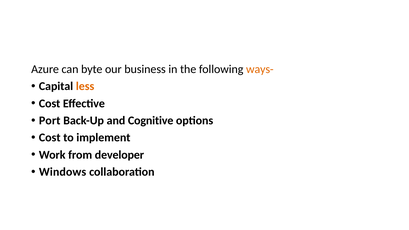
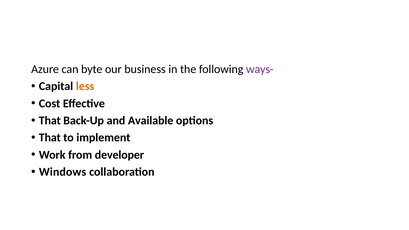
ways- colour: orange -> purple (260, 69)
Port: Port -> That (50, 121)
Cognitive: Cognitive -> Available (151, 121)
Cost: Cost -> That (50, 138)
